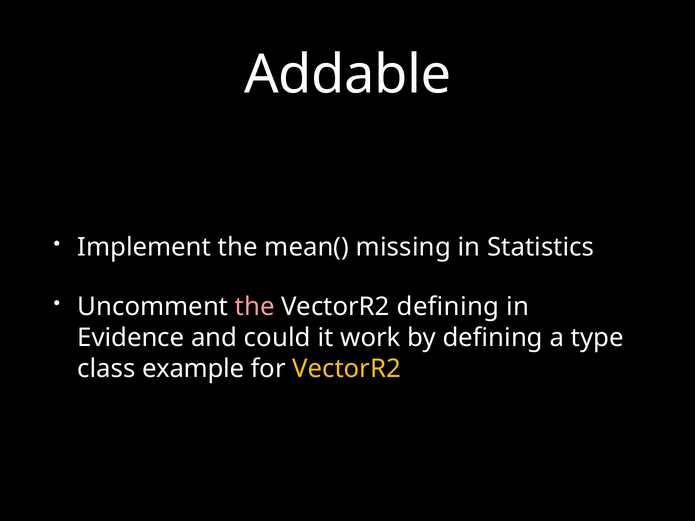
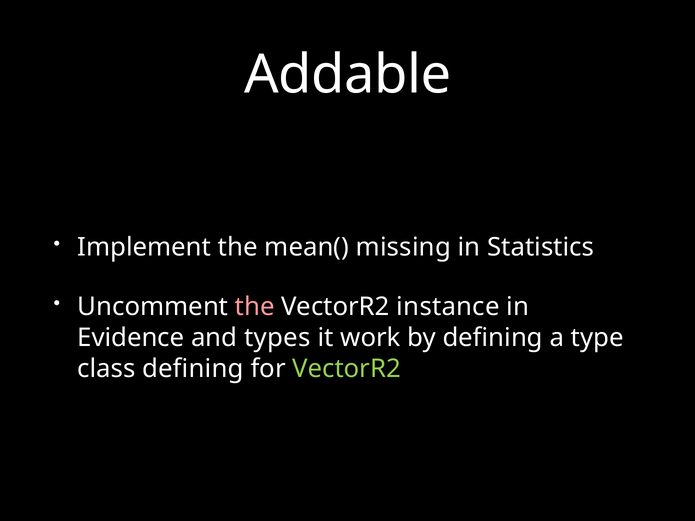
VectorR2 defining: defining -> instance (448, 307)
could: could -> types (277, 338)
class example: example -> defining (193, 369)
VectorR2 colour: yellow -> light green (347, 369)
